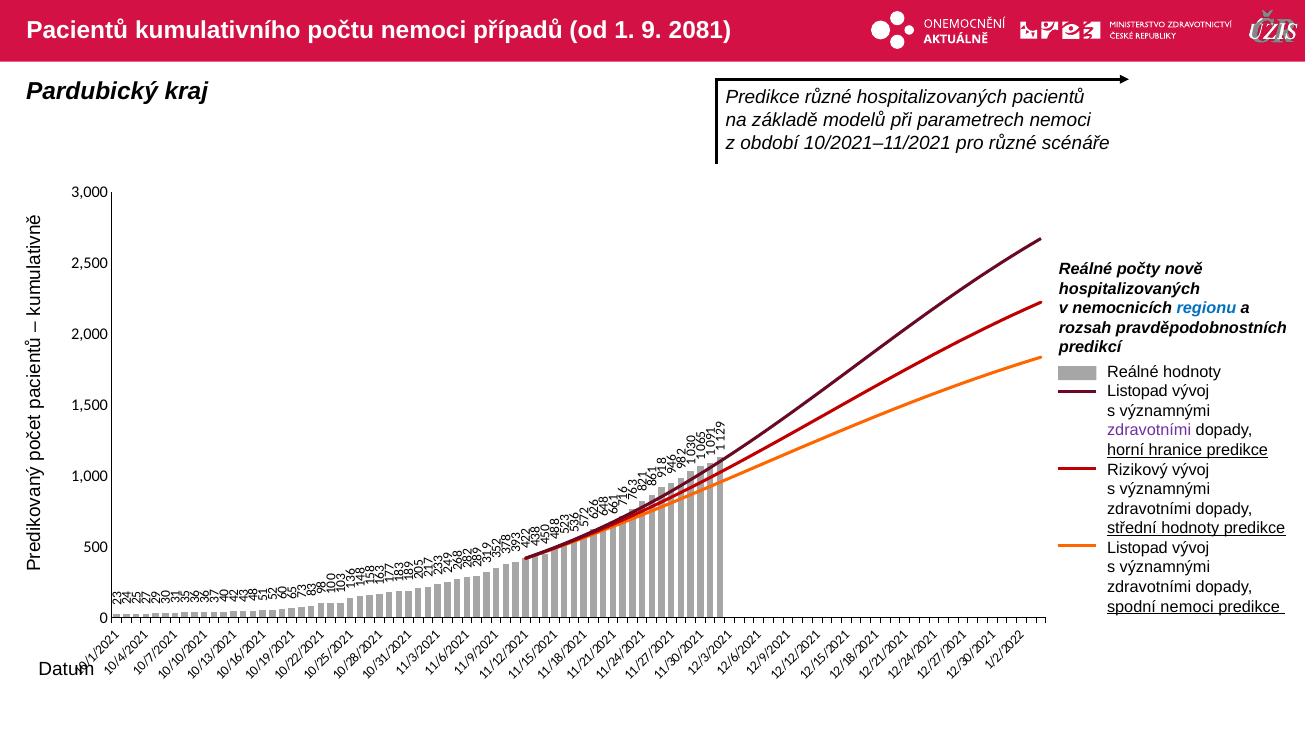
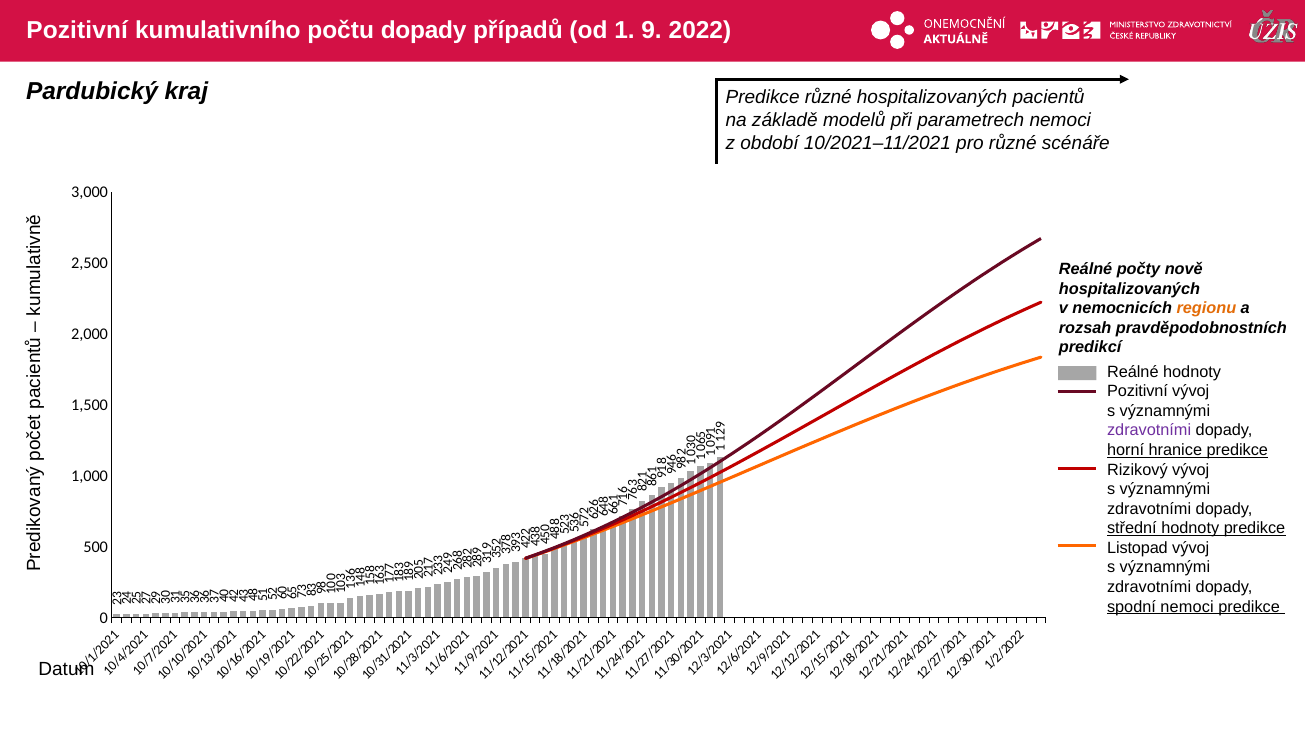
Pacientů: Pacientů -> Pozitivní (77, 31)
počtu nemoci: nemoci -> dopady (424, 31)
2081: 2081 -> 2022 (700, 31)
regionu colour: blue -> orange (1206, 308)
Listopad: Listopad -> Pozitivní (1137, 391)
